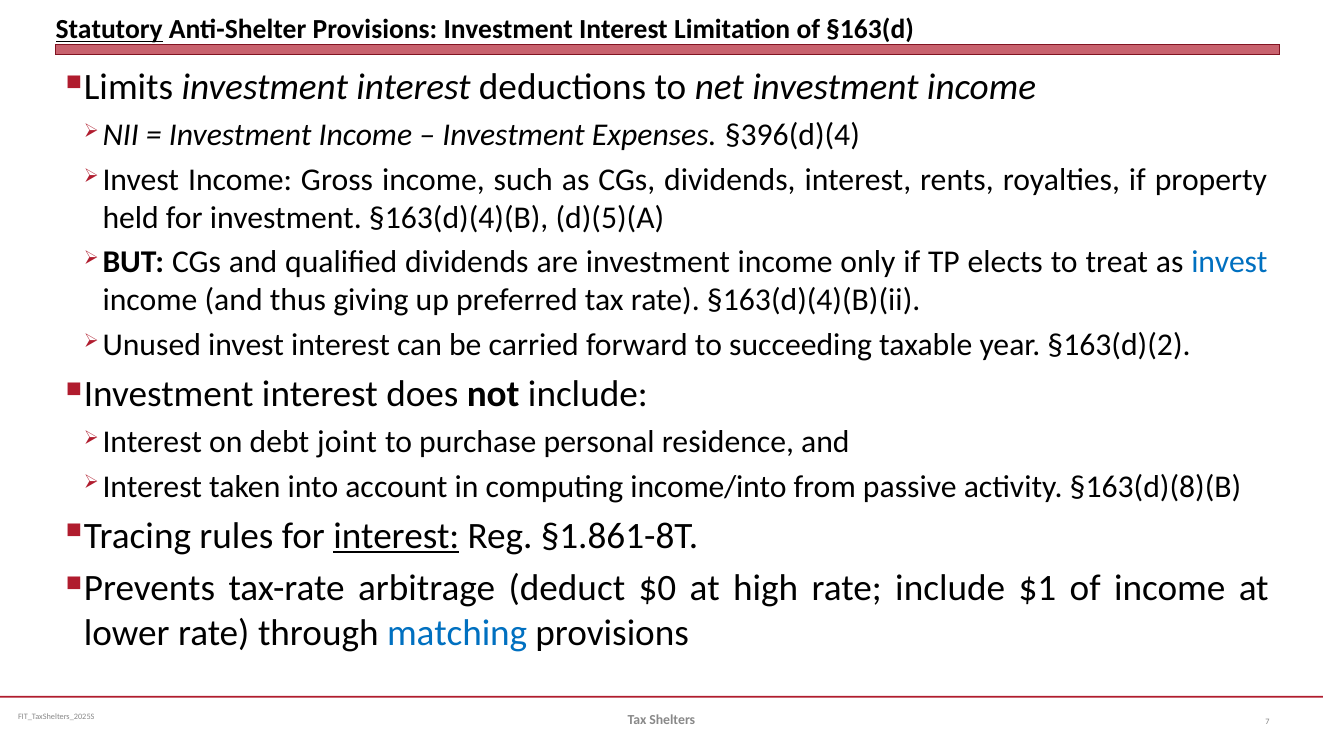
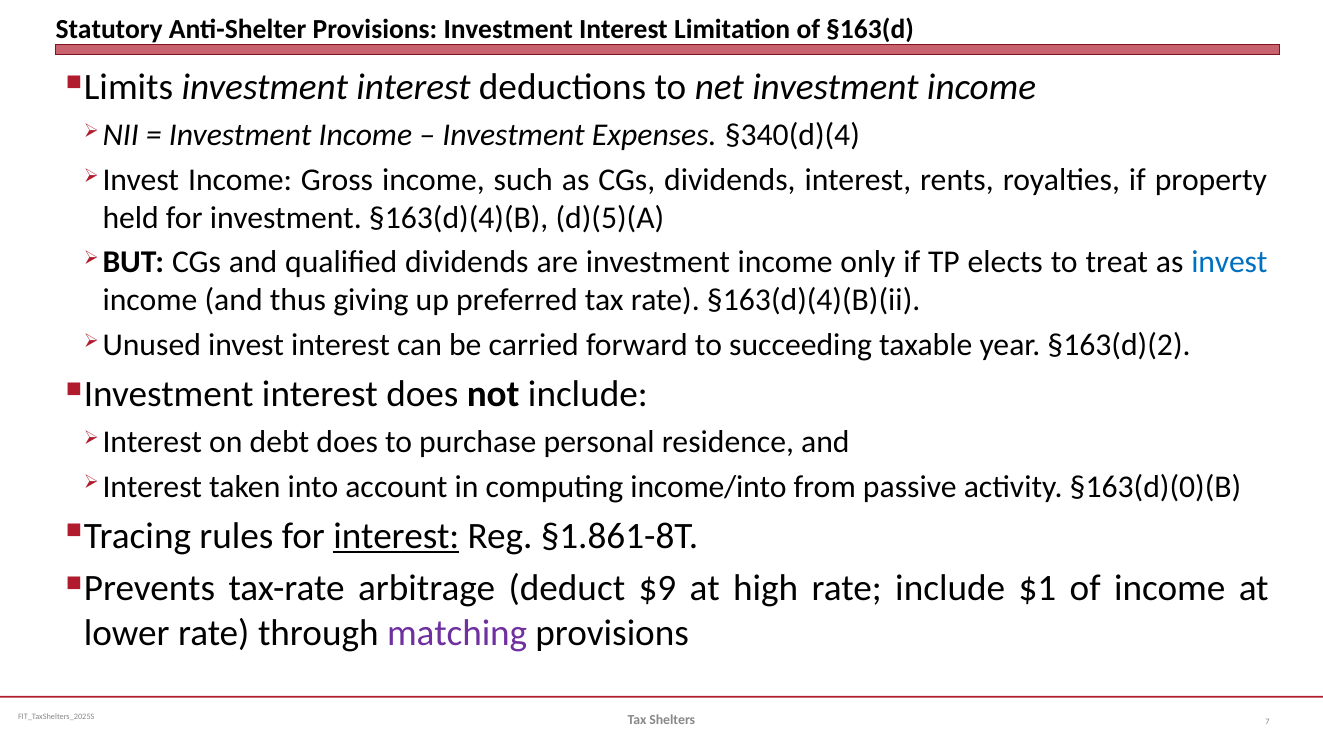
Statutory underline: present -> none (109, 29)
§396(d)(4: §396(d)(4 -> §340(d)(4 (792, 135)
debt joint: joint -> does (347, 442)
§163(d)(8)(B: §163(d)(8)(B -> §163(d)(0)(B (1155, 487)
$0: $0 -> $9 (657, 589)
matching colour: blue -> purple (457, 633)
